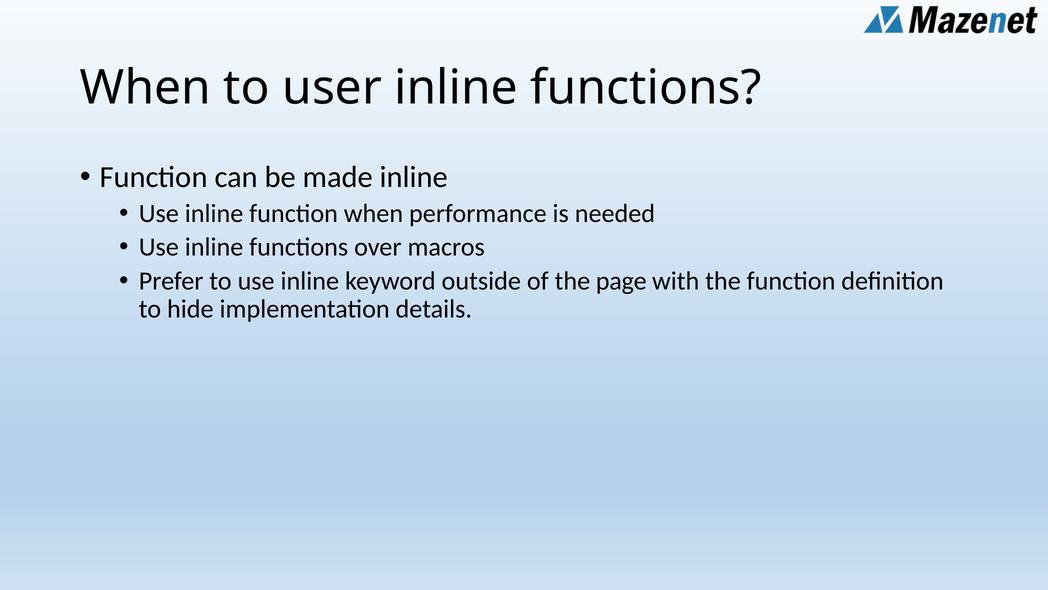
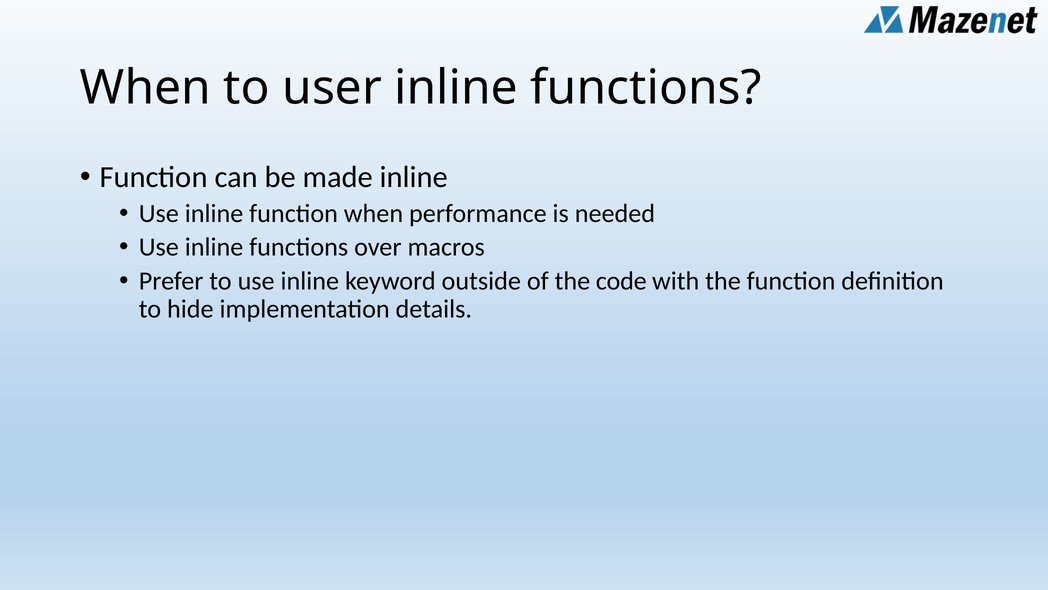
page: page -> code (621, 281)
